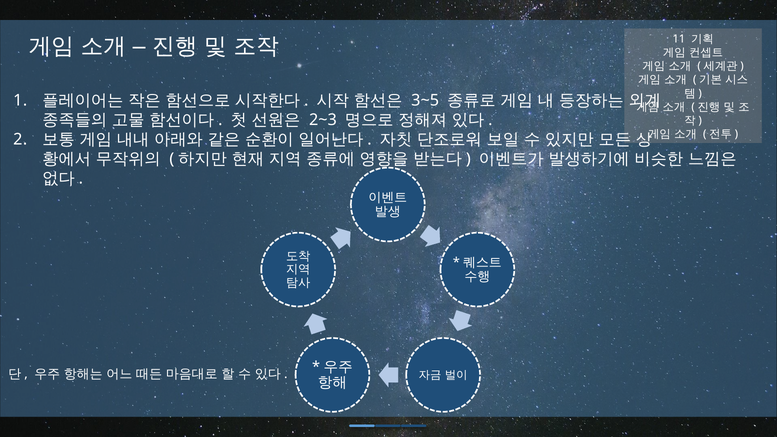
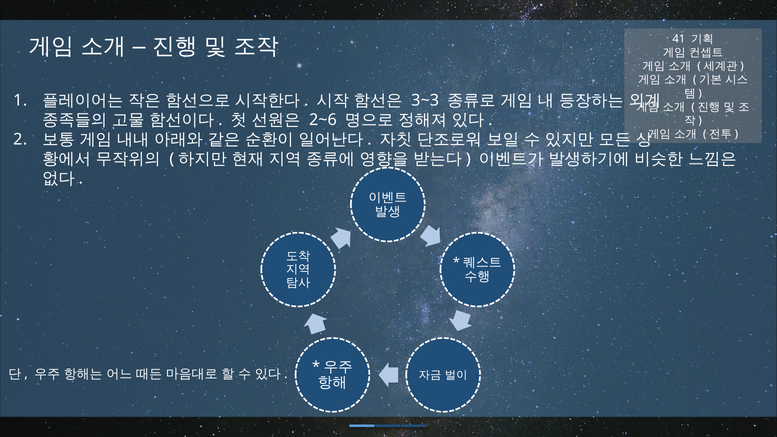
11: 11 -> 41 (679, 39)
3~5: 3~5 -> 3~3 (425, 101)
2~3: 2~3 -> 2~6 (323, 120)
